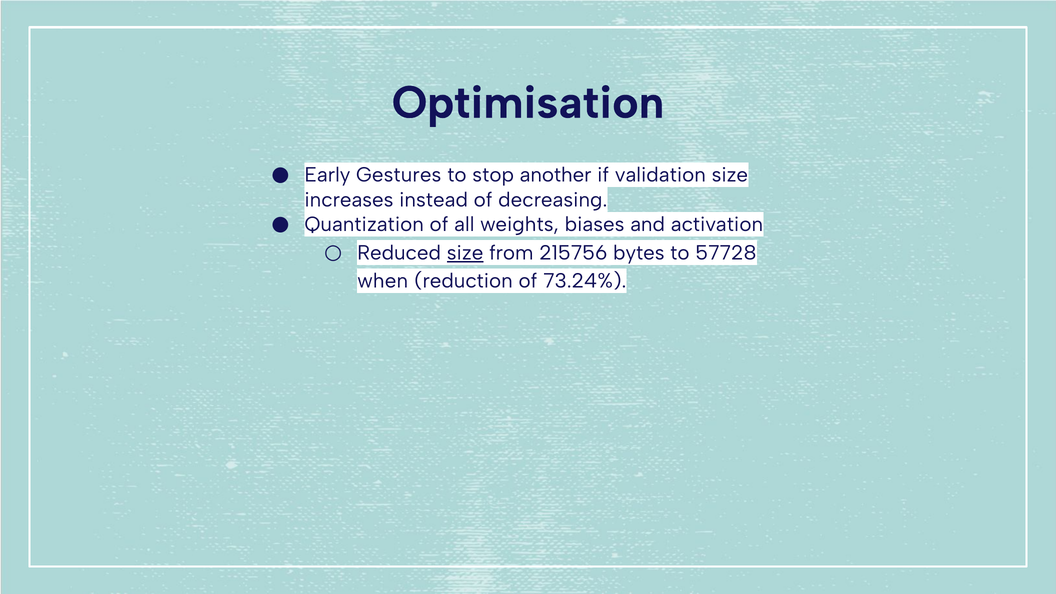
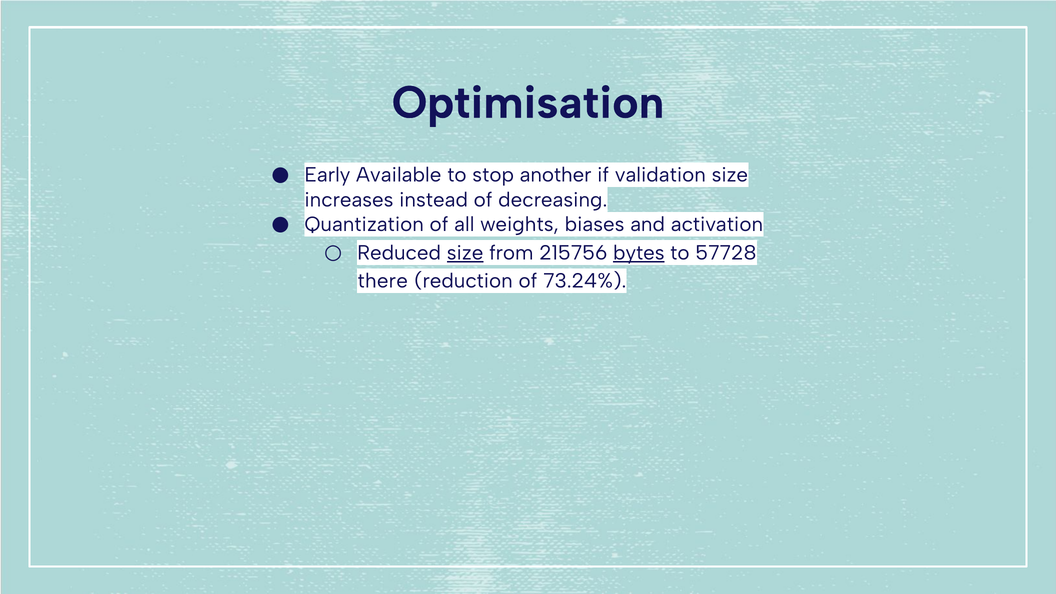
Gestures: Gestures -> Available (399, 175)
bytes underline: none -> present (639, 253)
when: when -> there (383, 281)
